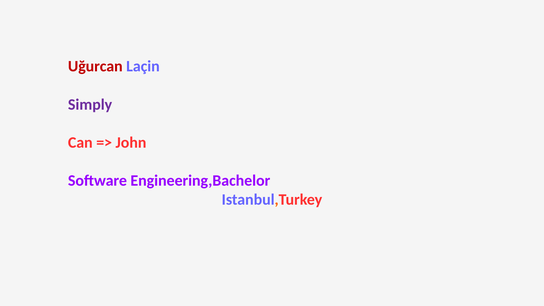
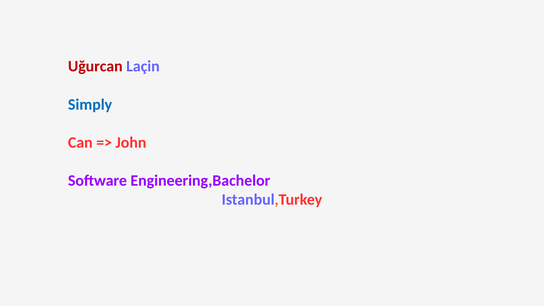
Simply colour: purple -> blue (90, 104)
